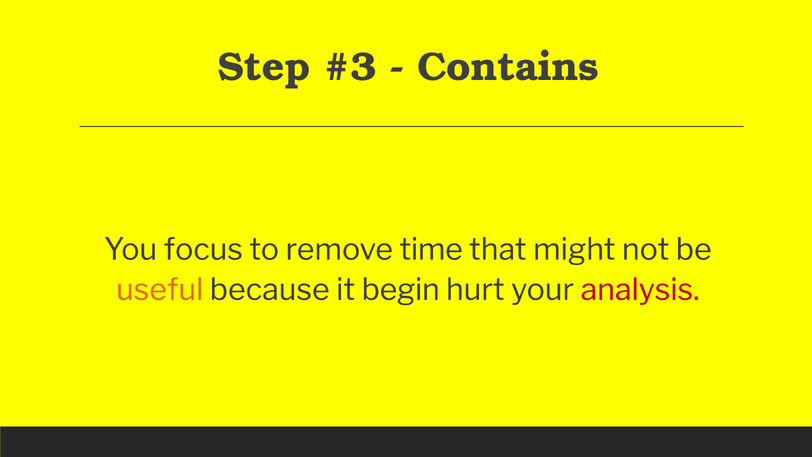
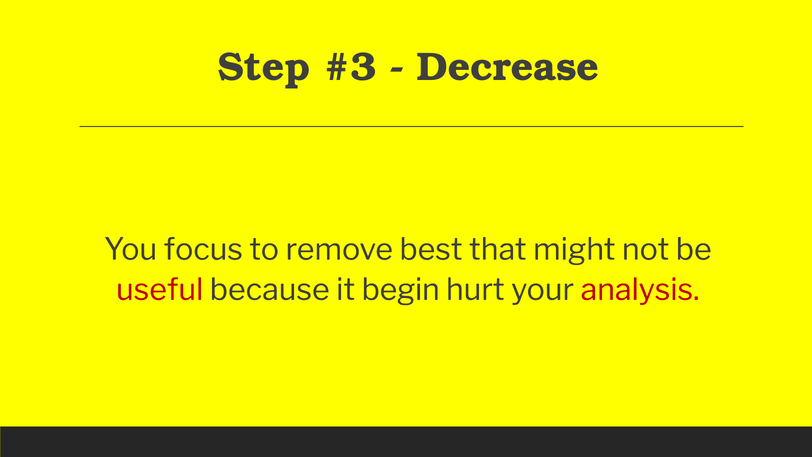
Contains: Contains -> Decrease (508, 67)
time: time -> best (431, 249)
useful colour: orange -> red (160, 290)
